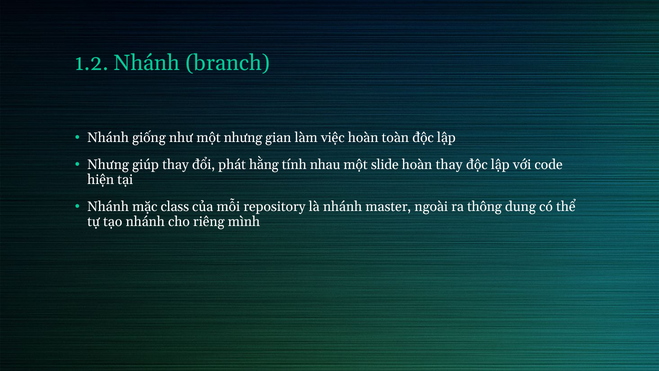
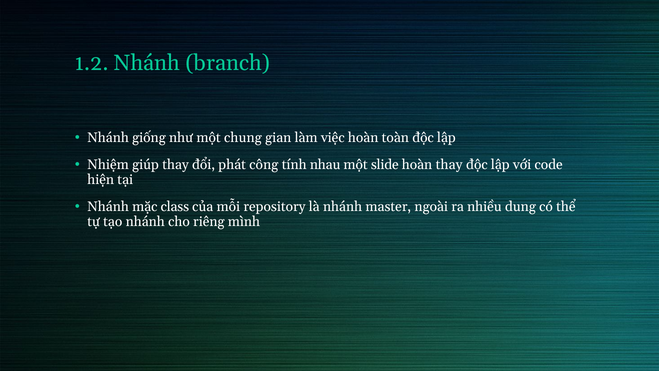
một nhưng: nhưng -> chung (243, 137)
Nhưng: Nhưng -> Nhiệm (108, 165)
hằng: hằng -> công (264, 165)
thông: thông -> nhiều (484, 207)
